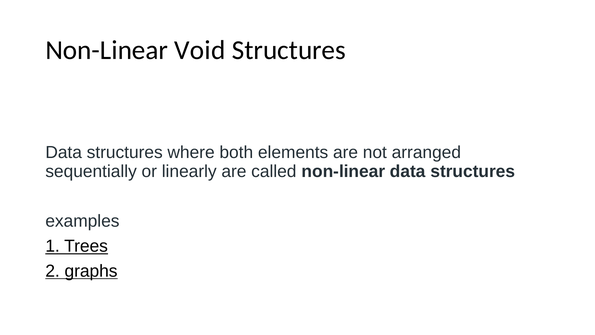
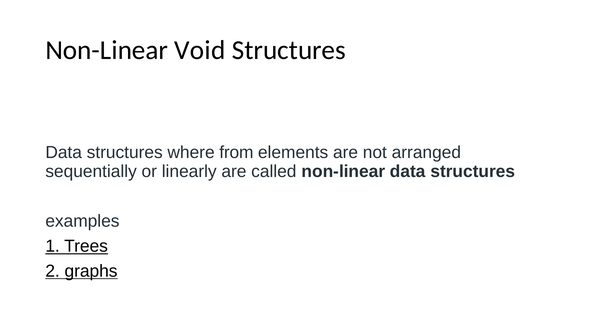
both: both -> from (236, 152)
